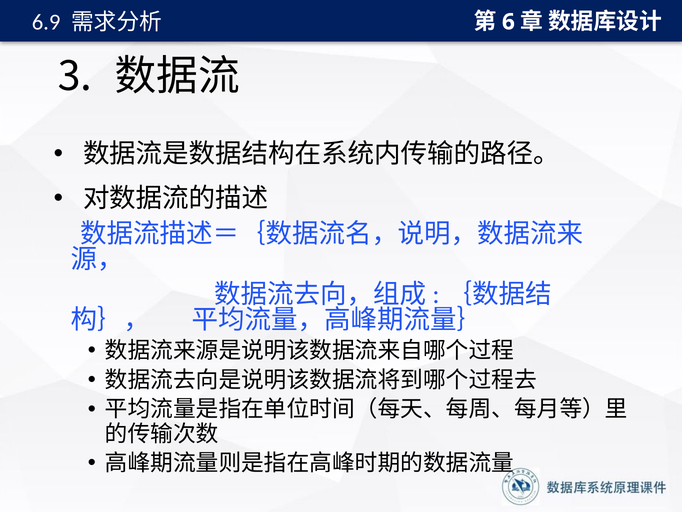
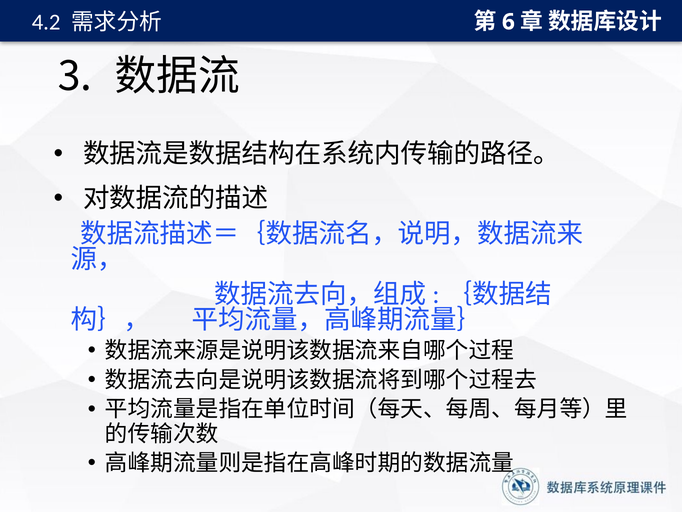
6.9: 6.9 -> 4.2 (46, 22)
